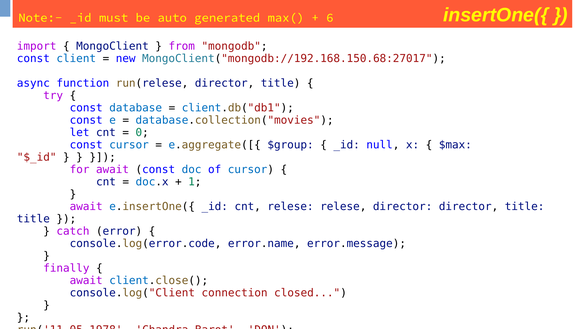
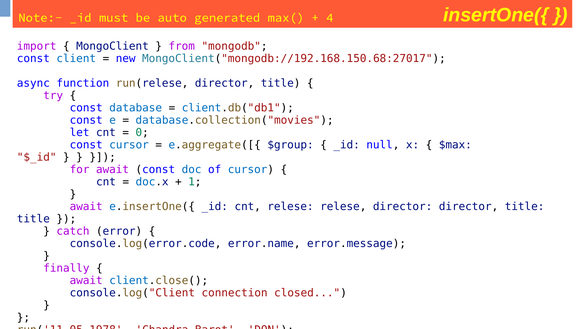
6: 6 -> 4 (330, 18)
